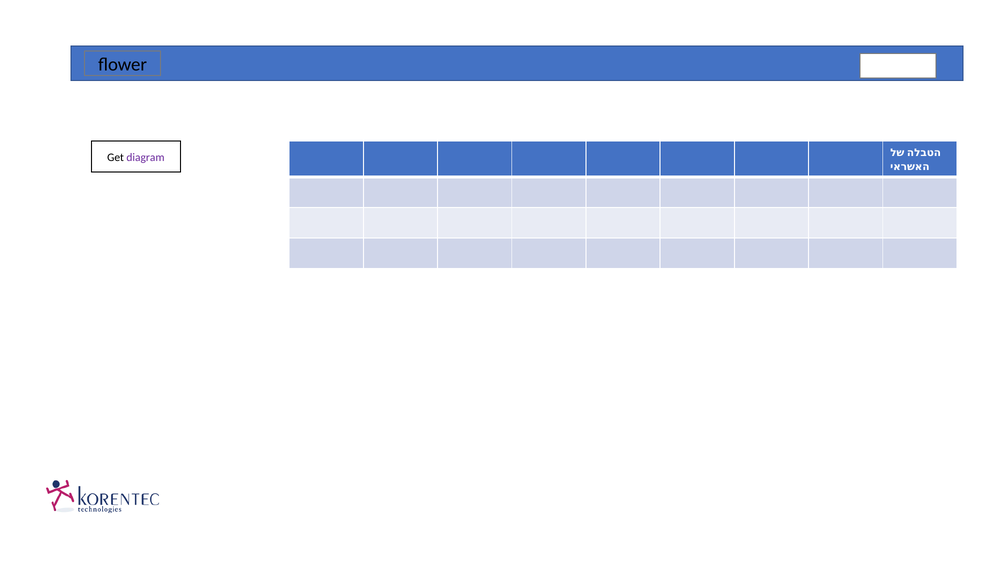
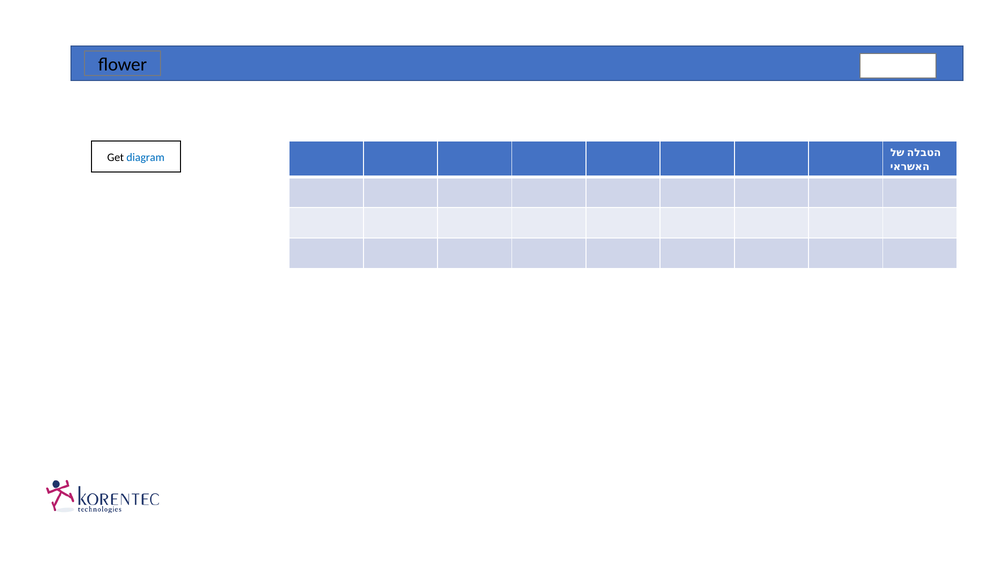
diagram colour: purple -> blue (145, 157)
